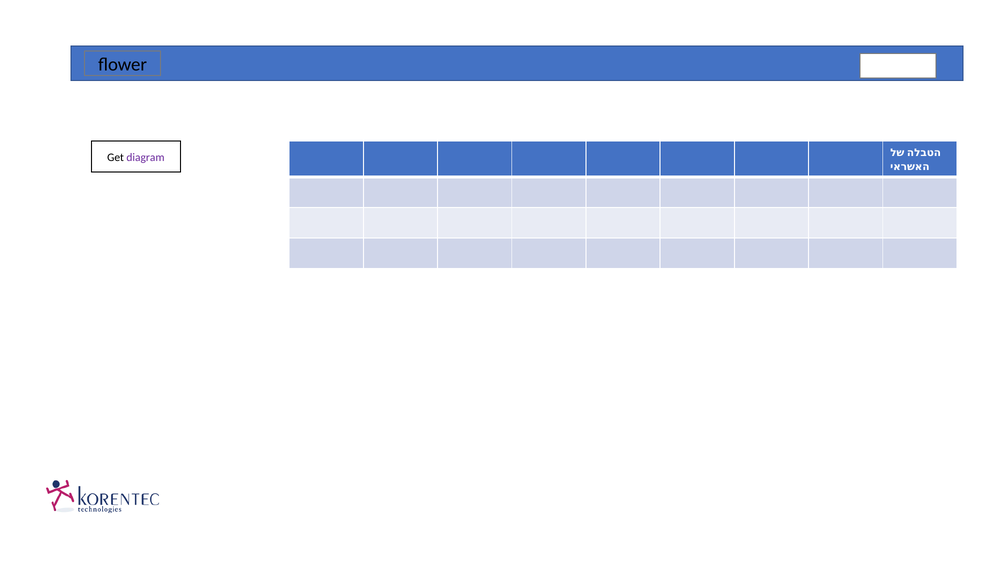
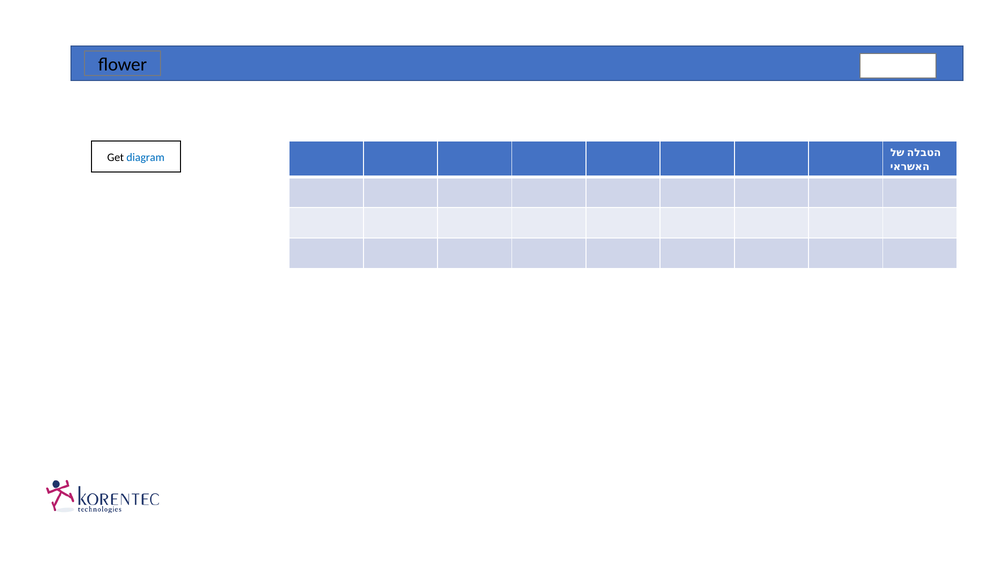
diagram colour: purple -> blue (145, 157)
